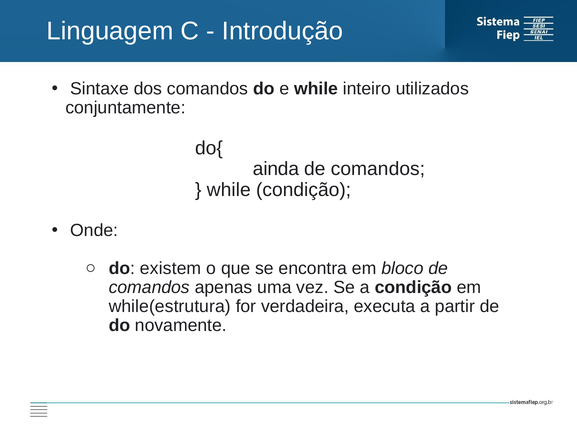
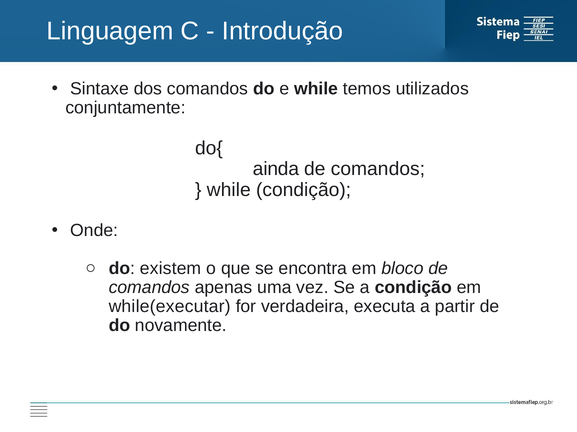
inteiro: inteiro -> temos (367, 89)
while(estrutura: while(estrutura -> while(executar (170, 307)
